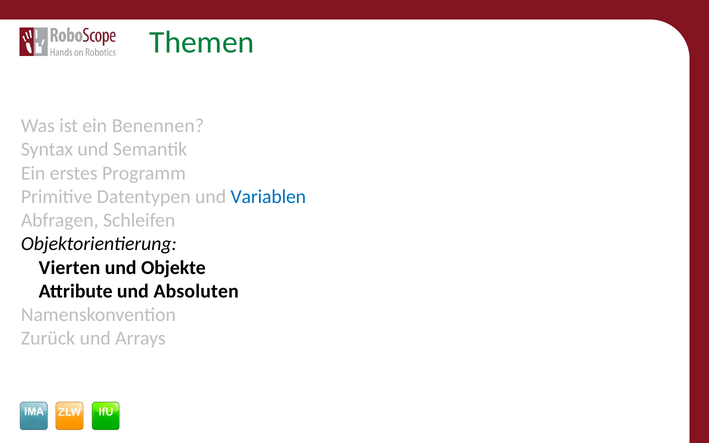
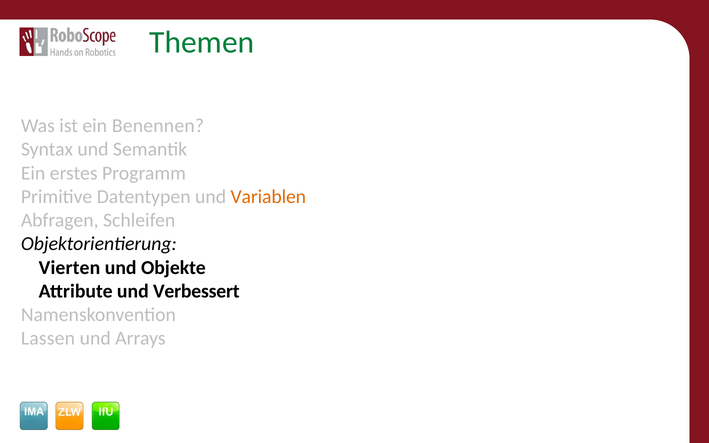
Variablen colour: blue -> orange (268, 197)
Absoluten: Absoluten -> Verbessert (196, 291)
Zurück: Zurück -> Lassen (48, 339)
